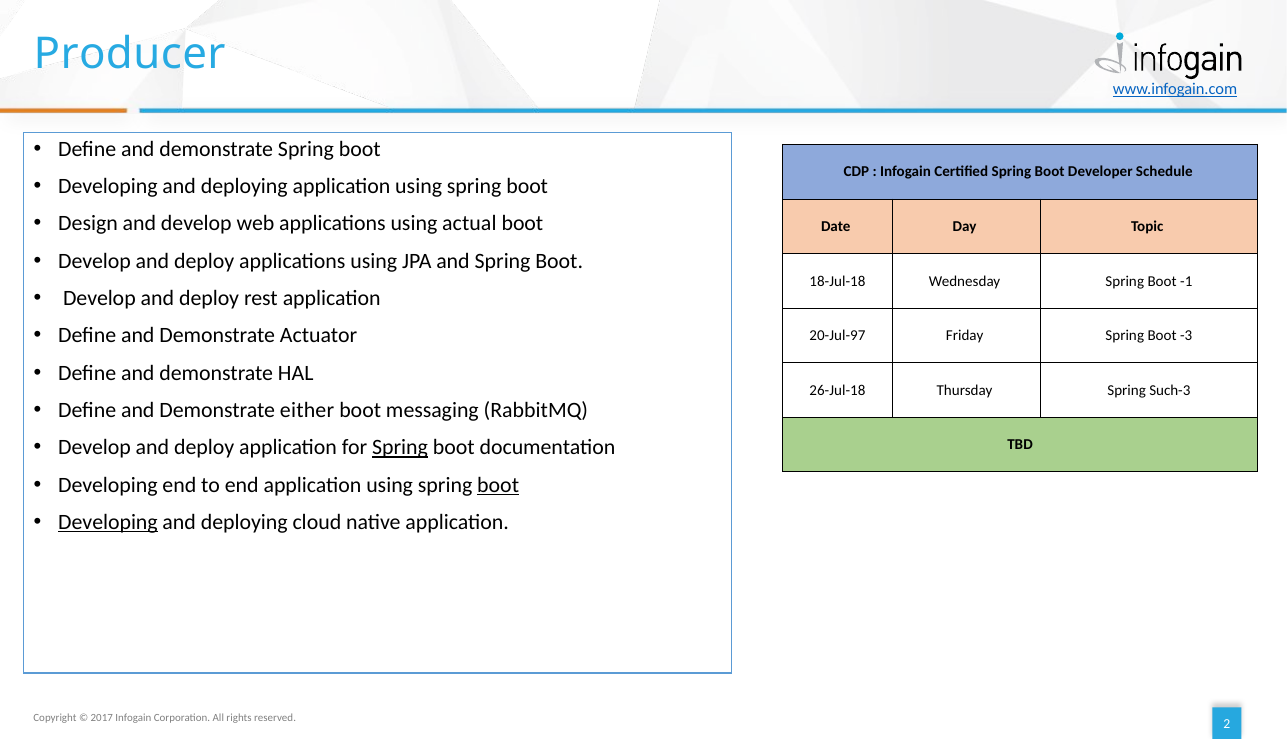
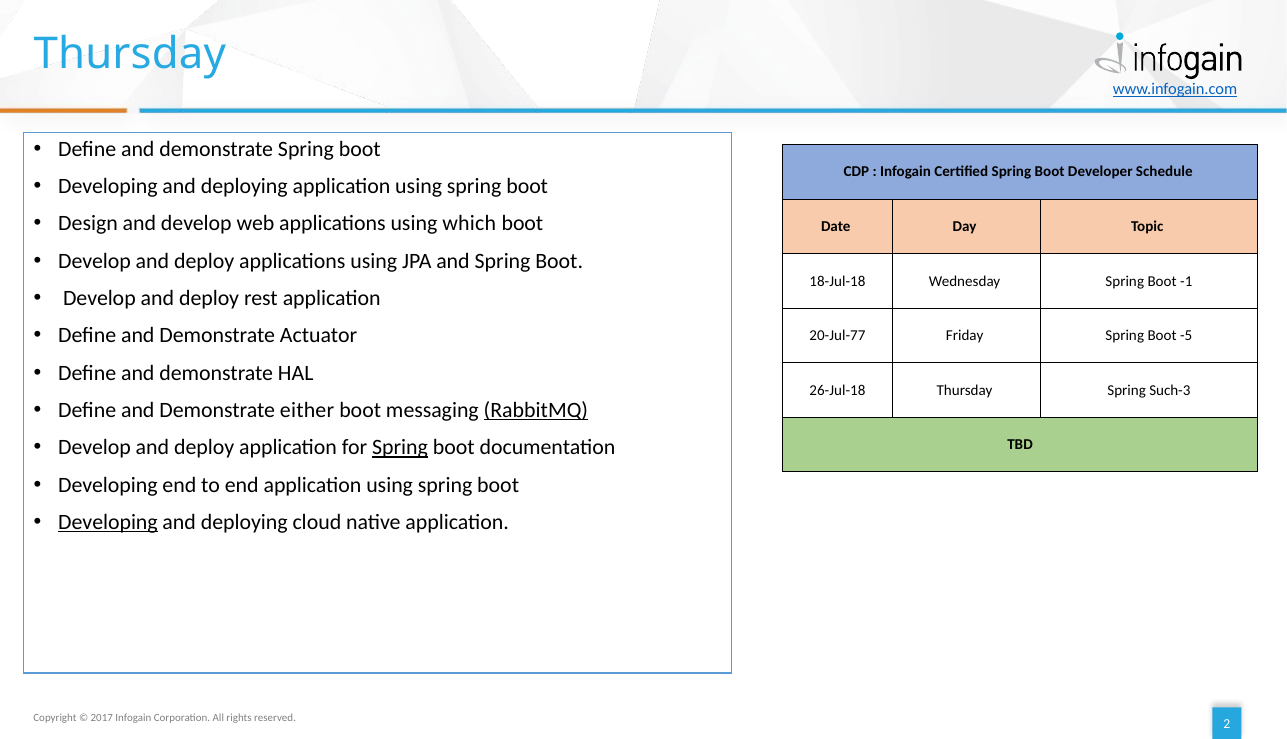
Producer: Producer -> Thursday (130, 54)
actual: actual -> which (469, 224)
20-Jul-97: 20-Jul-97 -> 20-Jul-77 (837, 336)
-3: -3 -> -5 (1186, 336)
RabbitMQ underline: none -> present (536, 411)
boot underline: present -> none (498, 485)
